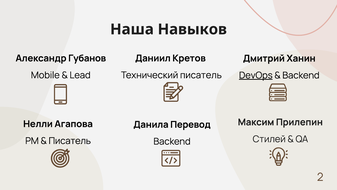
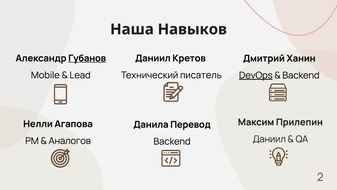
Губанов underline: none -> present (87, 58)
Стилей: Стилей -> Даниил (269, 139)
Писатель: Писатель -> Аналогов (70, 141)
